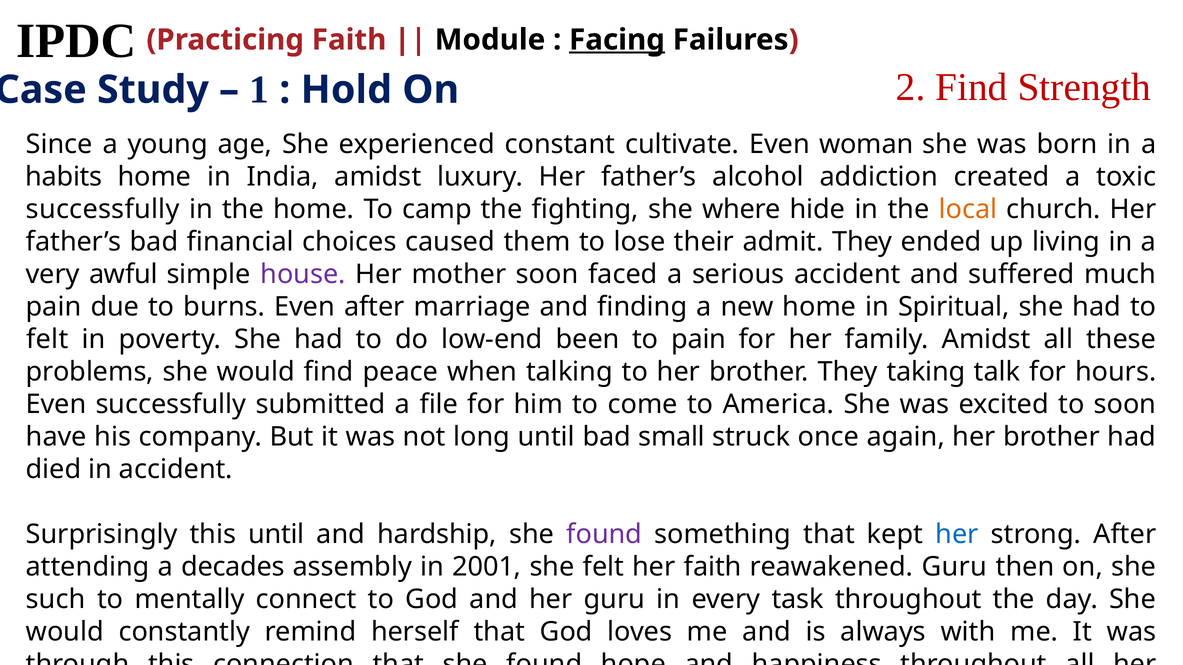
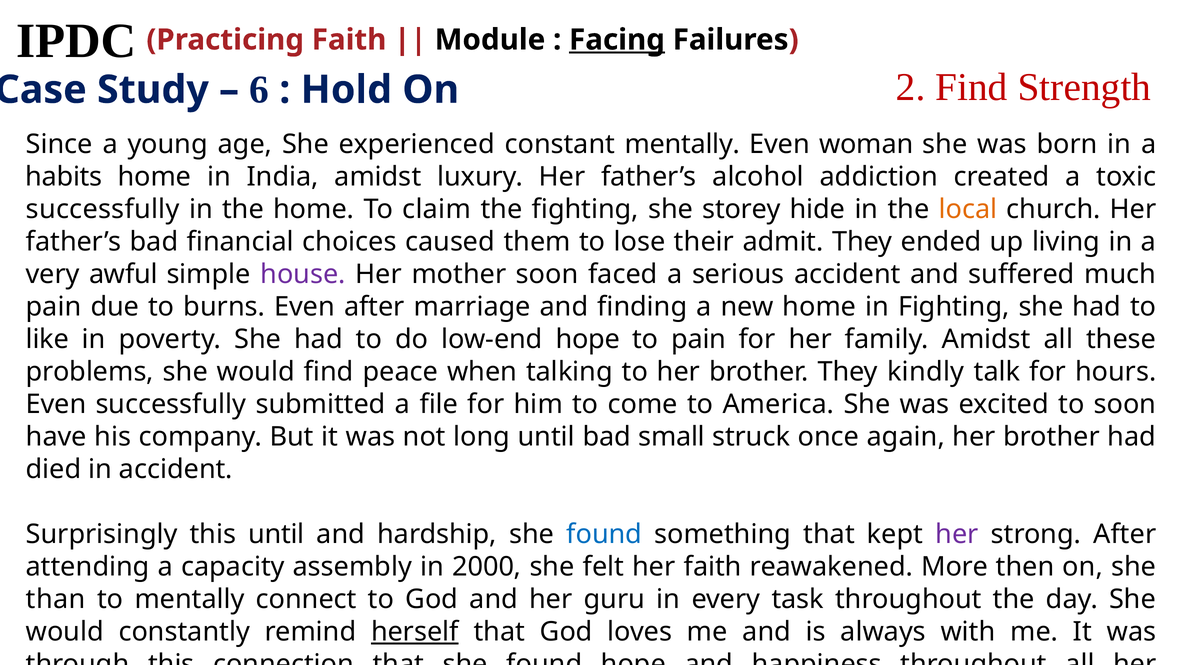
1: 1 -> 6 (259, 90)
constant cultivate: cultivate -> mentally (682, 144)
camp: camp -> claim (437, 209)
where: where -> storey (741, 209)
in Spiritual: Spiritual -> Fighting (954, 307)
felt: felt -> like (47, 340)
low-end been: been -> hope (588, 340)
taking: taking -> kindly (926, 372)
found colour: purple -> blue (604, 535)
her colour: blue -> purple (957, 535)
decades: decades -> capacity (233, 567)
2001: 2001 -> 2000 (487, 567)
reawakened Guru: Guru -> More (955, 567)
such: such -> than (56, 600)
herself underline: none -> present (415, 632)
